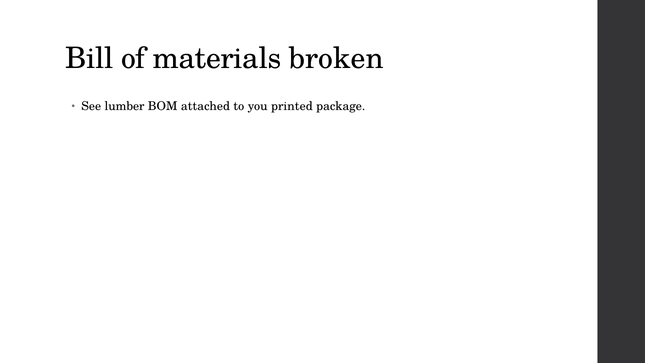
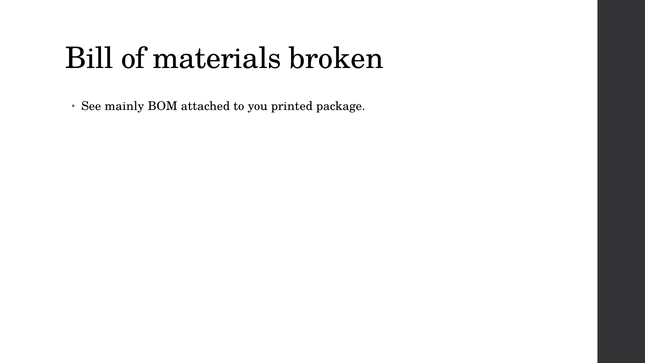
lumber: lumber -> mainly (124, 106)
